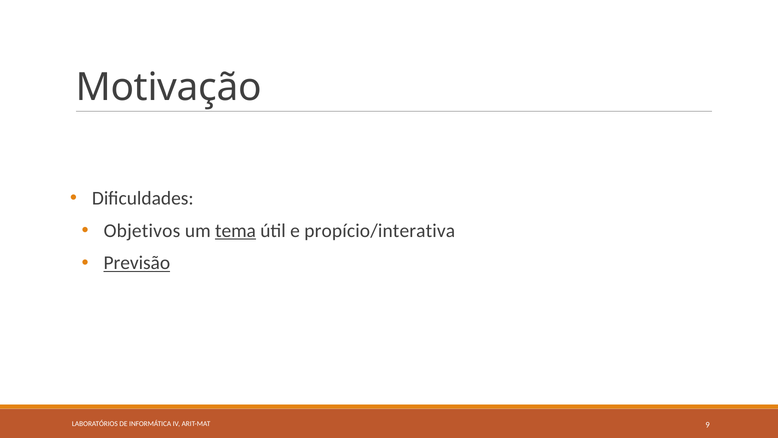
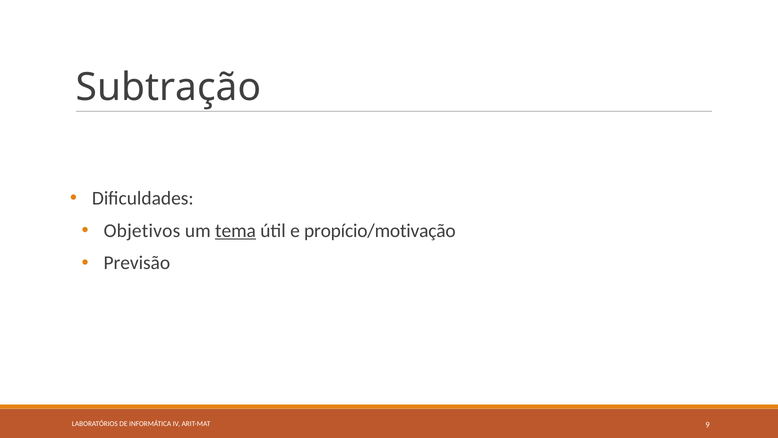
Motivação: Motivação -> Subtração (169, 87)
propício/interativa: propício/interativa -> propício/motivação (380, 230)
Previsão underline: present -> none (137, 263)
